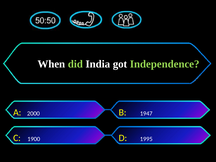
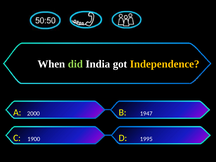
Independence colour: light green -> yellow (165, 64)
